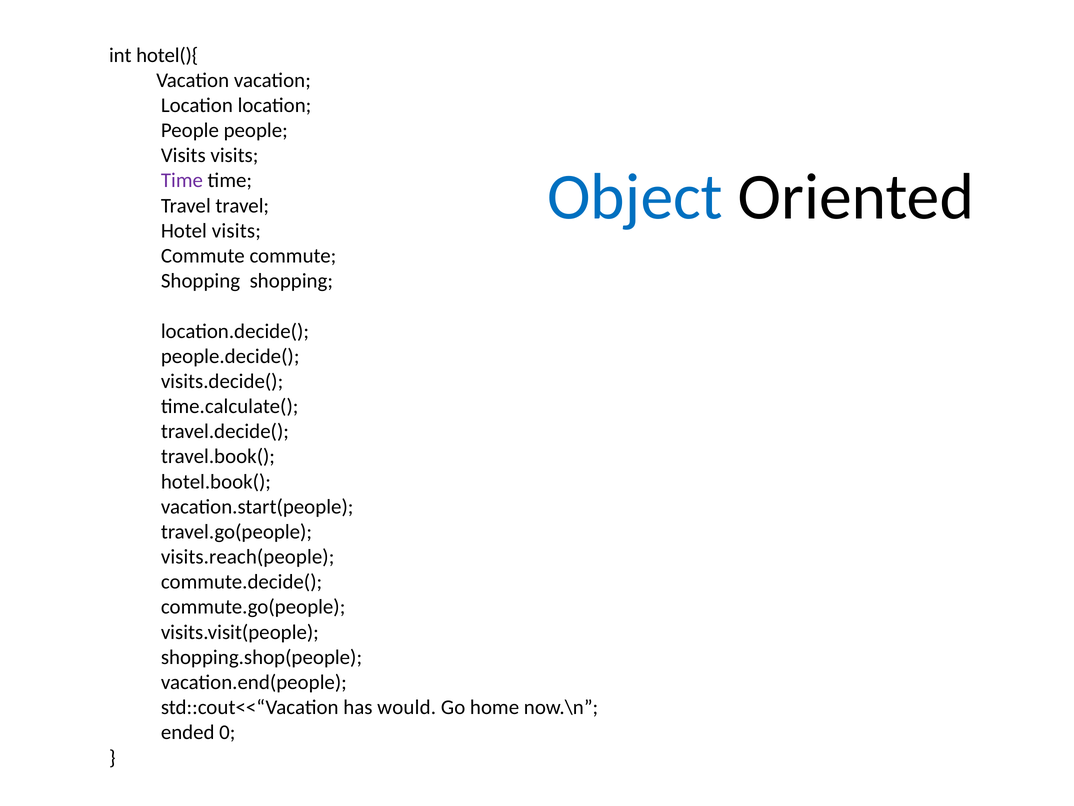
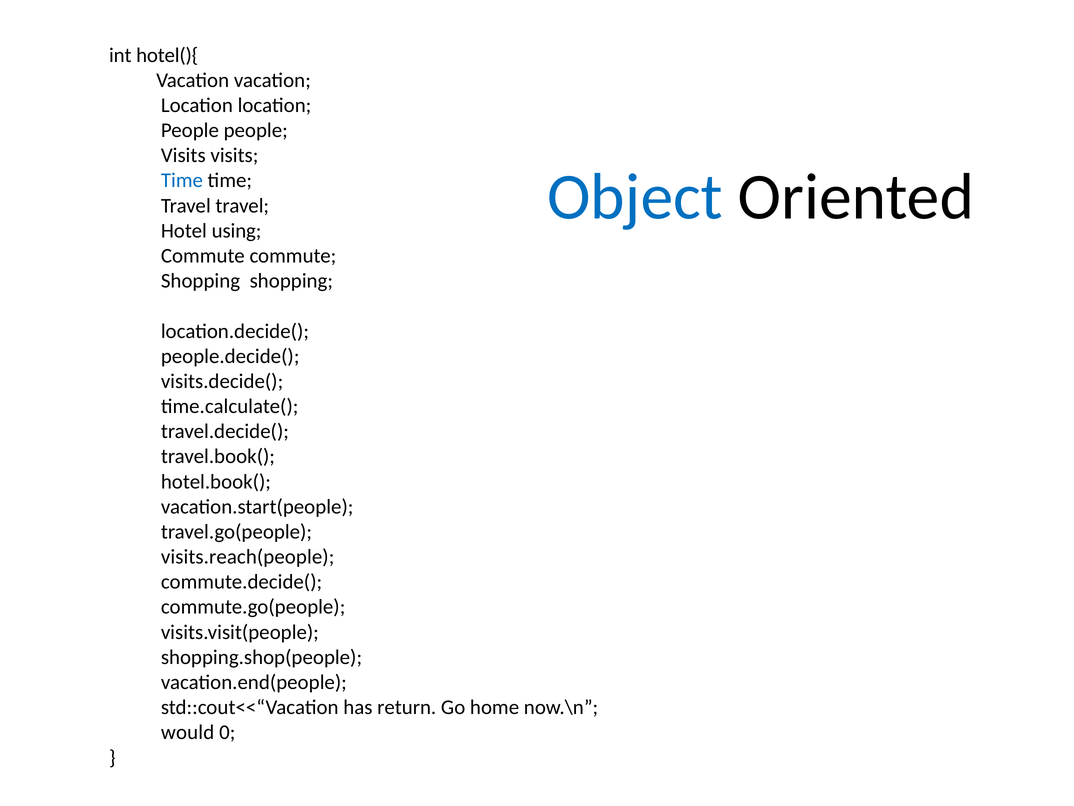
Time colour: purple -> blue (182, 180)
Hotel visits: visits -> using (237, 231)
would: would -> return (407, 707)
ended: ended -> would (188, 732)
